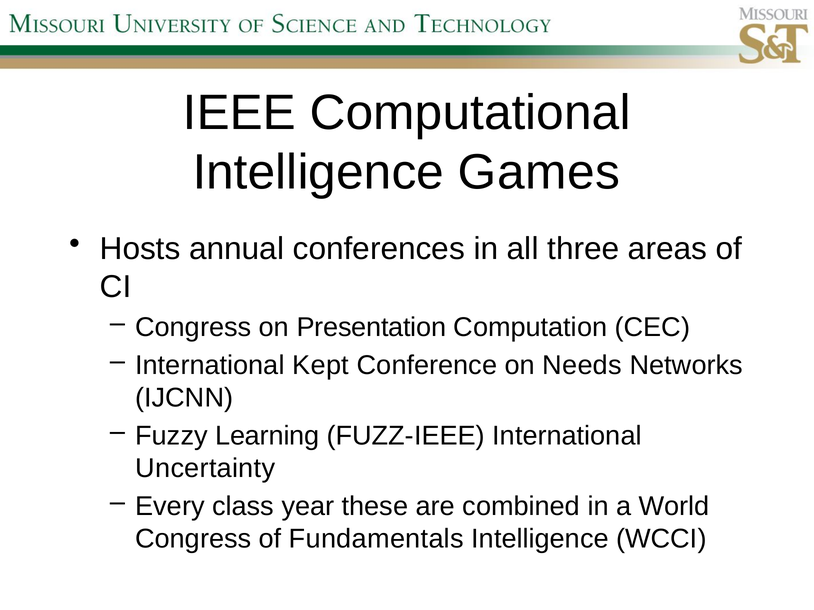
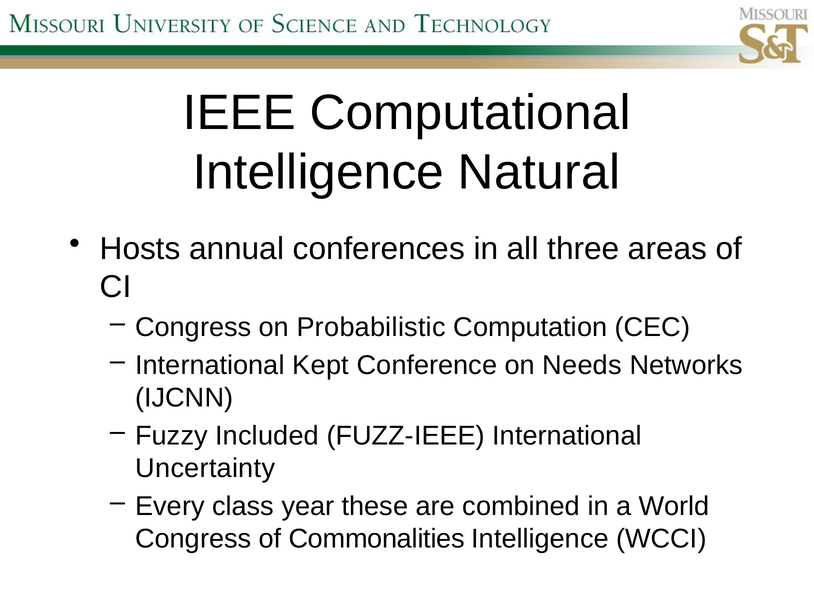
Games: Games -> Natural (539, 172)
Presentation: Presentation -> Probabilistic (371, 328)
Learning: Learning -> Included (267, 436)
Fundamentals: Fundamentals -> Commonalities (377, 539)
